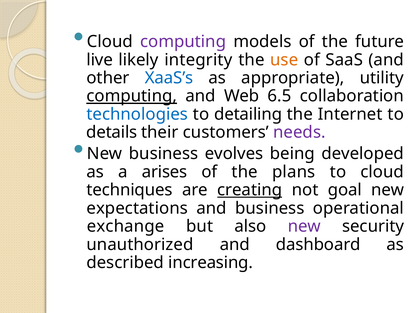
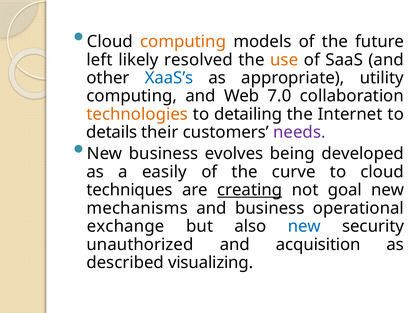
computing colour: purple -> orange (183, 42)
live: live -> left (100, 60)
integrity: integrity -> resolved (198, 60)
computing underline: present -> none (132, 96)
6.5: 6.5 -> 7.0 (280, 96)
technologies colour: blue -> orange (137, 114)
arises: arises -> easily (164, 172)
plans: plans -> curve (294, 172)
expectations: expectations -> mechanisms (137, 208)
new colour: purple -> blue (304, 227)
dashboard: dashboard -> acquisition (318, 245)
increasing: increasing -> visualizing (211, 263)
